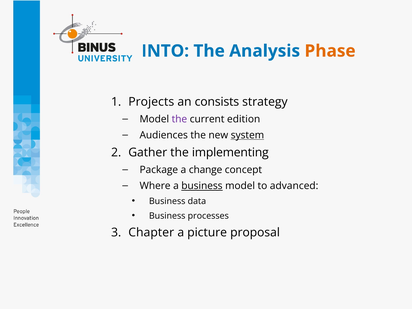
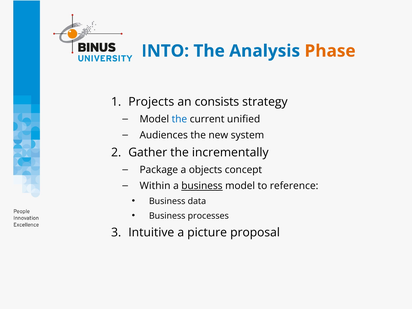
the colour: purple -> blue (179, 119)
edition: edition -> unified (244, 119)
system underline: present -> none (247, 135)
implementing: implementing -> incrementally (230, 153)
change: change -> objects (206, 170)
Where: Where -> Within (155, 186)
advanced: advanced -> reference (294, 186)
Chapter: Chapter -> Intuitive (151, 233)
